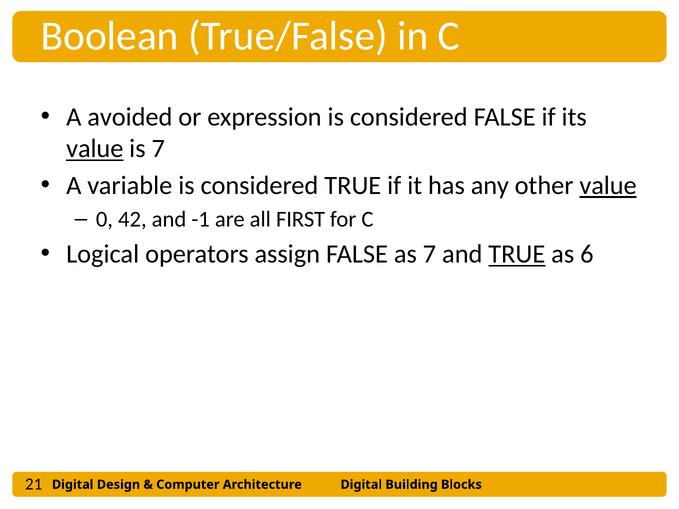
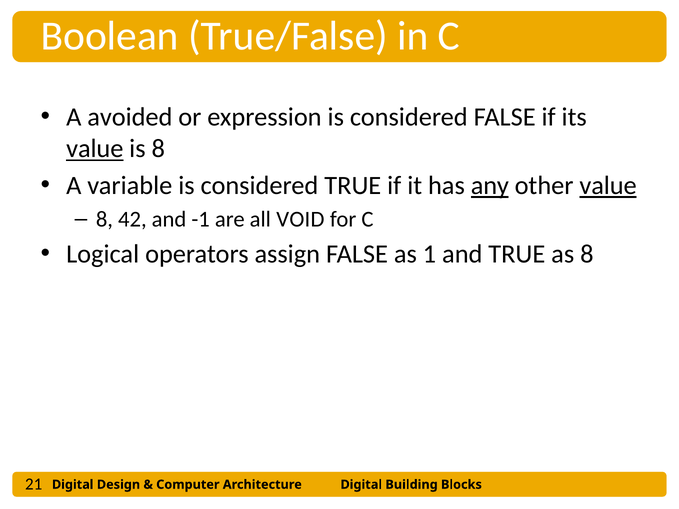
is 7: 7 -> 8 (158, 149)
any underline: none -> present (490, 186)
0: 0 -> 8 (104, 219)
FIRST: FIRST -> VOID (300, 219)
as 7: 7 -> 1 (429, 254)
TRUE underline: present -> none (517, 254)
as 6: 6 -> 8 (587, 254)
